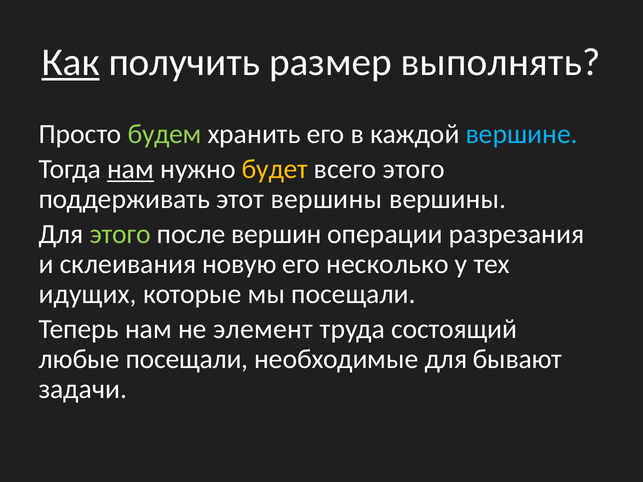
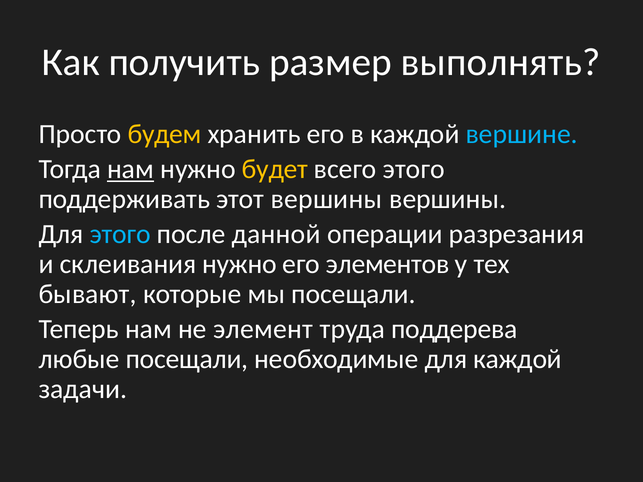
Как underline: present -> none (71, 62)
будем colour: light green -> yellow (165, 134)
этого colour: light green -> light blue (120, 234)
вершин: вершин -> данной (276, 234)
склеивания новую: новую -> нужно (239, 264)
несколько: несколько -> элементов (388, 264)
идущих: идущих -> бывают (88, 294)
состоящий: состоящий -> поддерева (454, 329)
для бывают: бывают -> каждой (517, 359)
